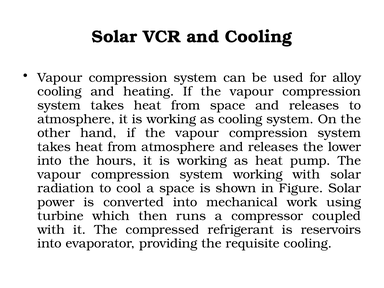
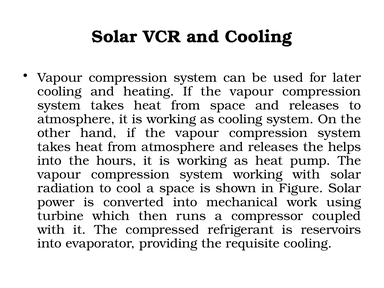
alloy: alloy -> later (347, 78)
lower: lower -> helps (345, 147)
